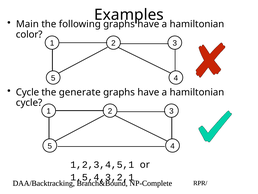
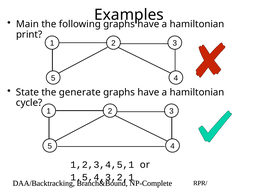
color: color -> print (29, 34)
Cycle: Cycle -> State (28, 92)
